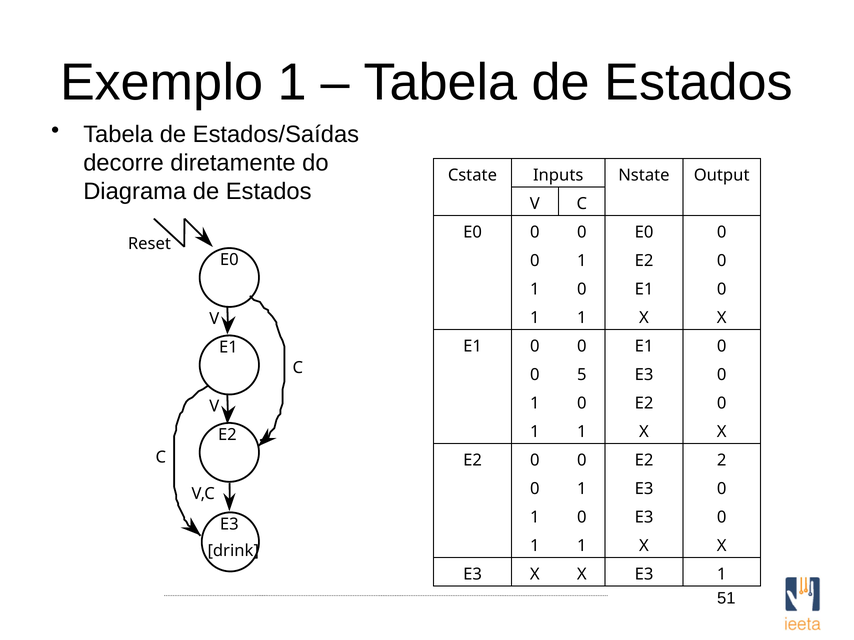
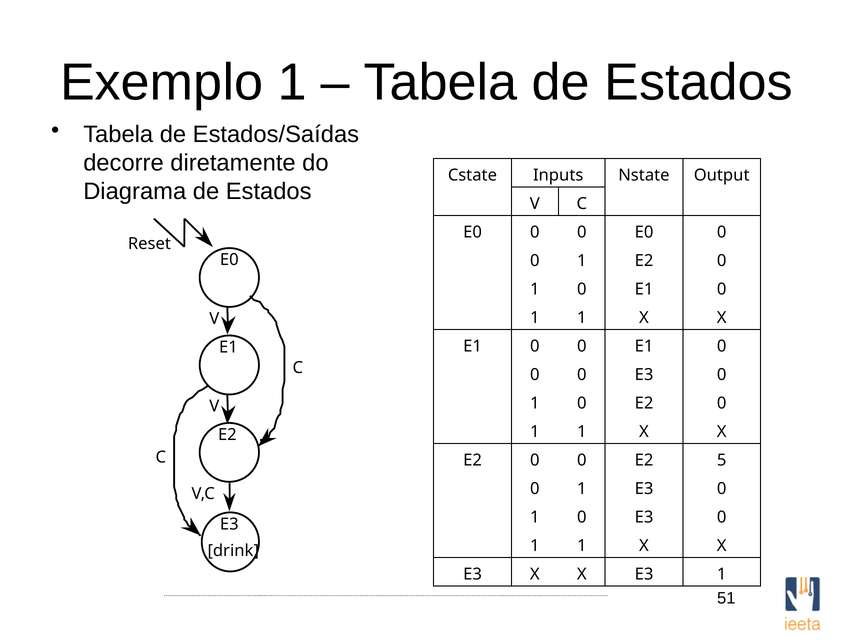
5: 5 -> 0 (582, 375)
2: 2 -> 5 (722, 460)
